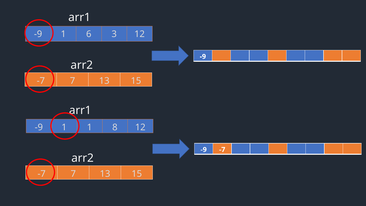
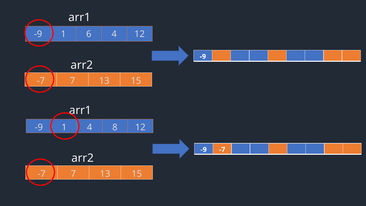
6 3: 3 -> 4 (114, 34)
1 1: 1 -> 4 (90, 127)
